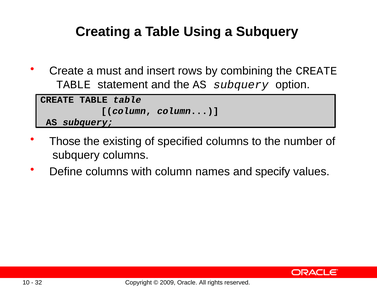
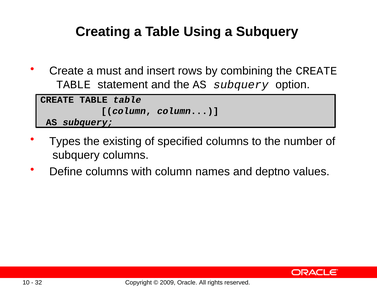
Those: Those -> Types (65, 141)
specify: specify -> deptno (273, 172)
